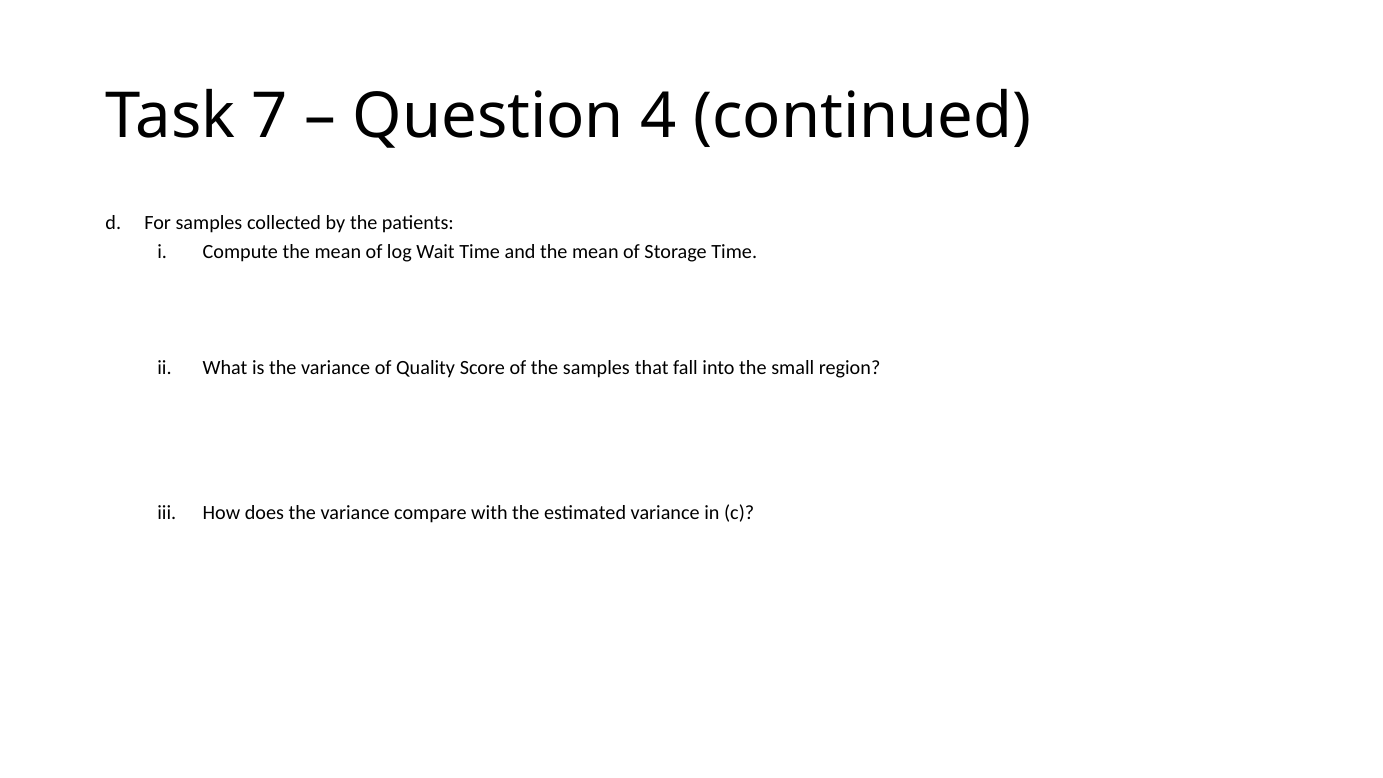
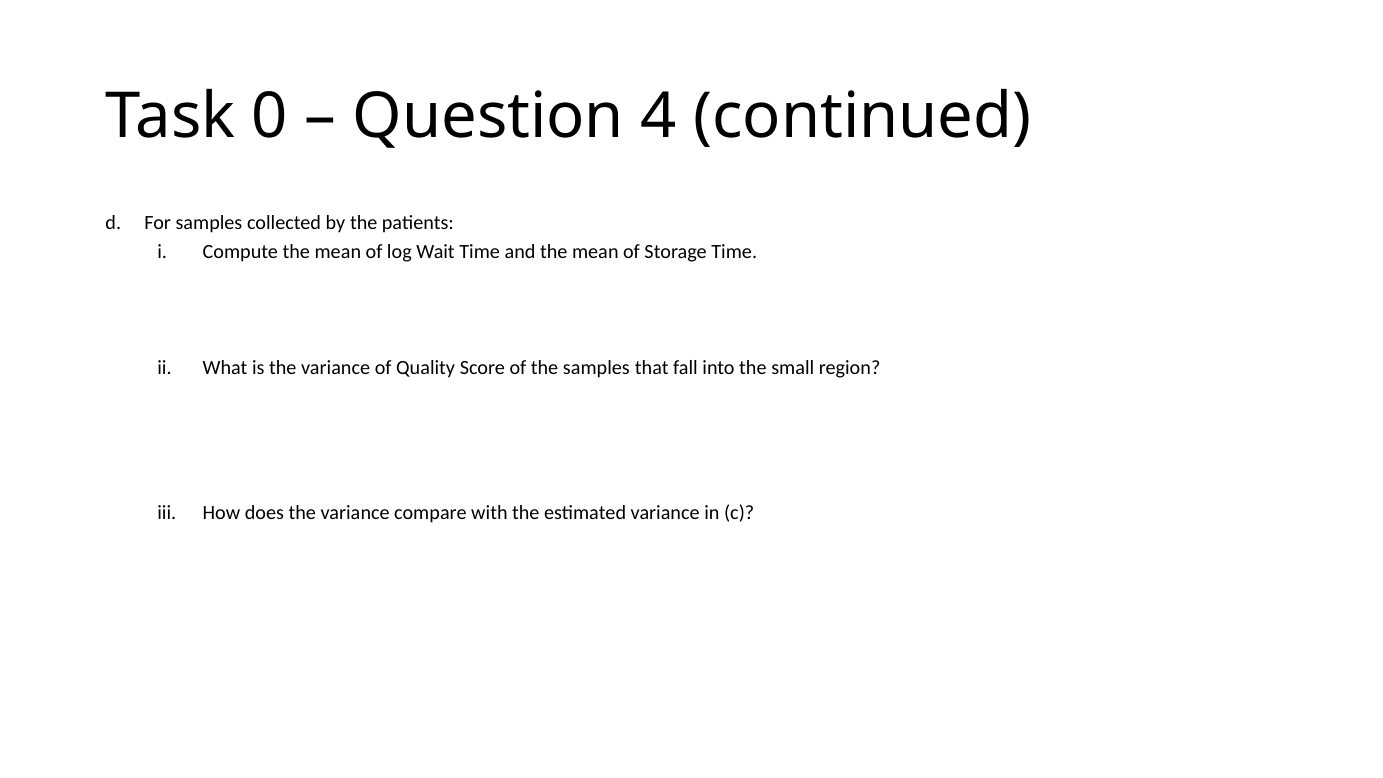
7: 7 -> 0 (270, 116)
